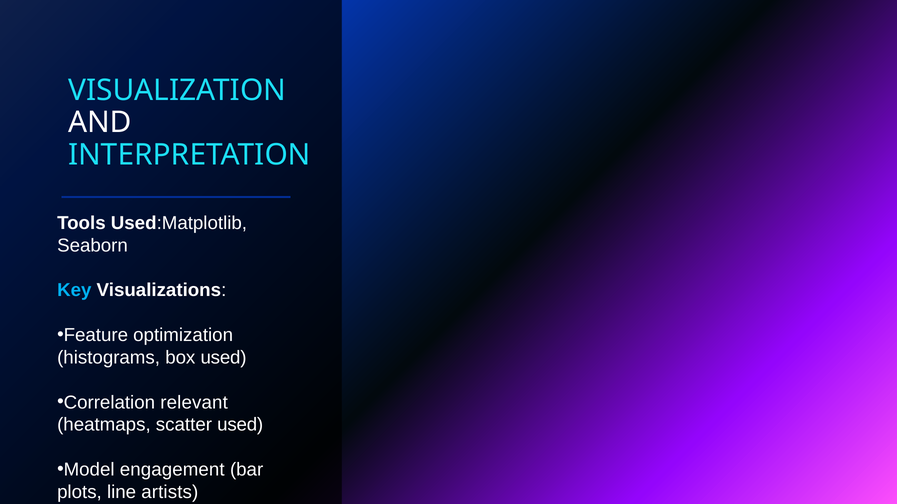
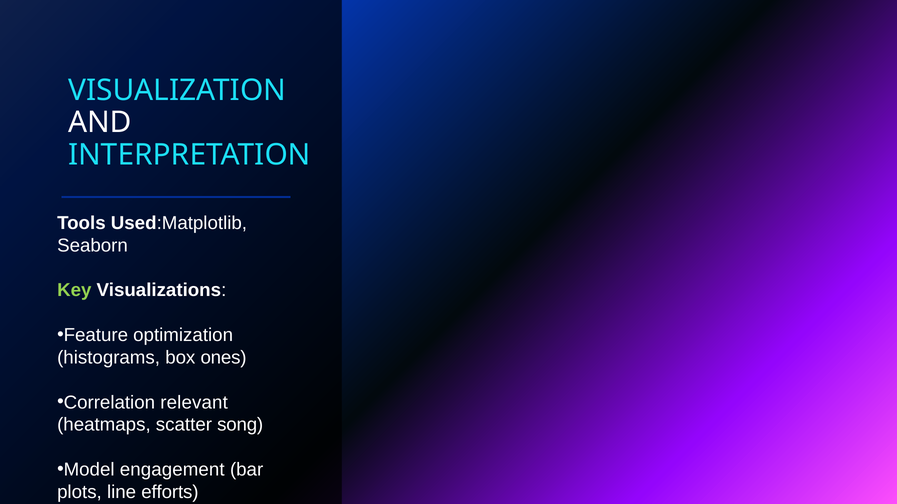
Key colour: light blue -> light green (74, 291)
box used: used -> ones (224, 358)
scatter used: used -> song (240, 425)
artists: artists -> efforts (170, 493)
